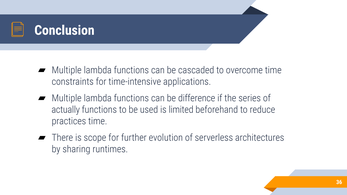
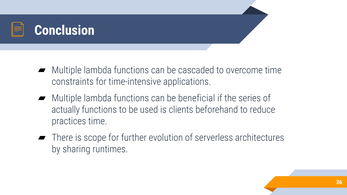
difference: difference -> beneficial (197, 98)
limited: limited -> clients (181, 110)
